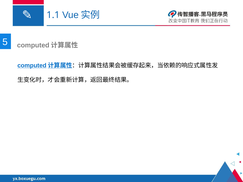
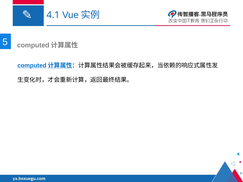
1.1: 1.1 -> 4.1 (53, 15)
